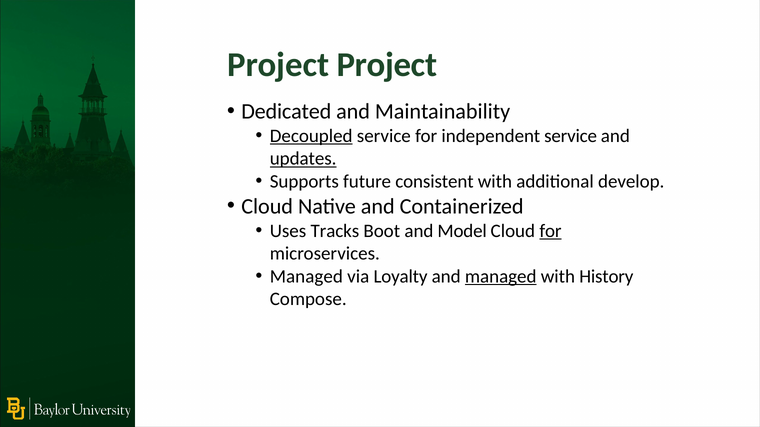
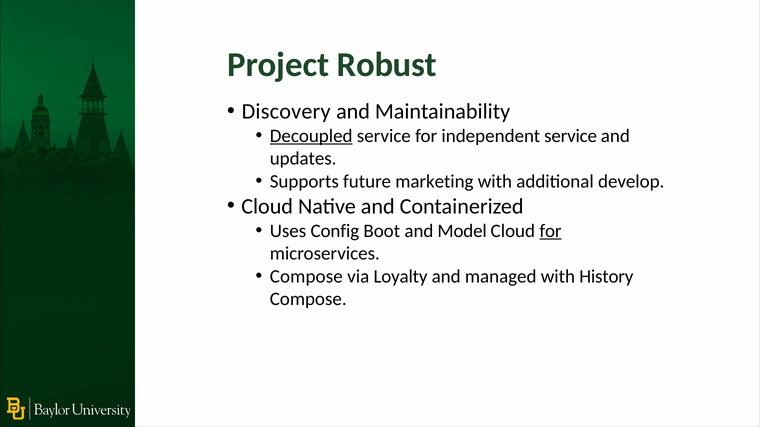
Project Project: Project -> Robust (387, 65)
Dedicated: Dedicated -> Discovery (286, 112)
updates underline: present -> none (303, 159)
consistent: consistent -> marketing (434, 182)
Tracks: Tracks -> Config (335, 231)
Managed: Managed -> Compose (306, 277)
managed underline: present -> none (501, 277)
